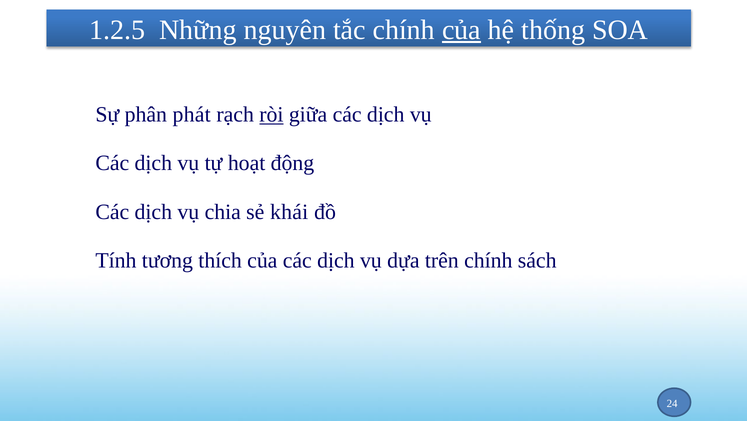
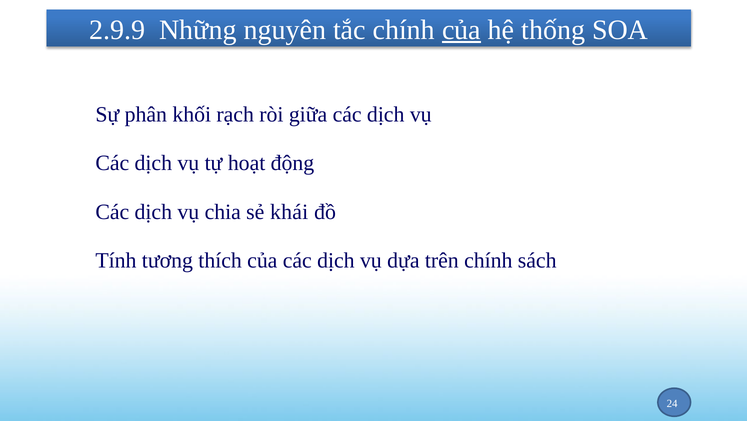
1.2.5: 1.2.5 -> 2.9.9 (117, 30)
phát: phát -> khối (192, 114)
ròi underline: present -> none (271, 114)
